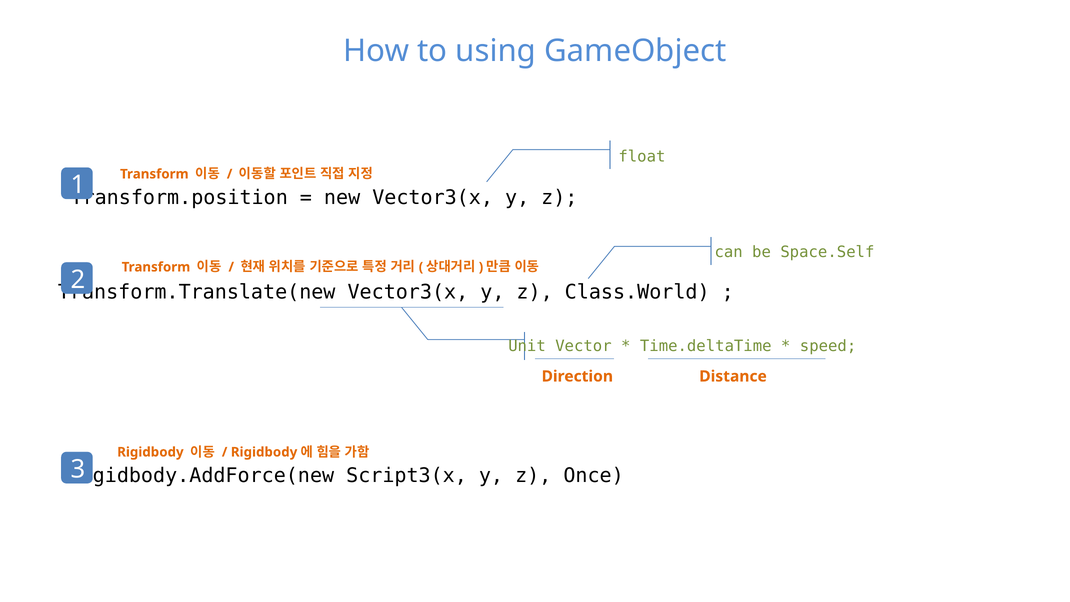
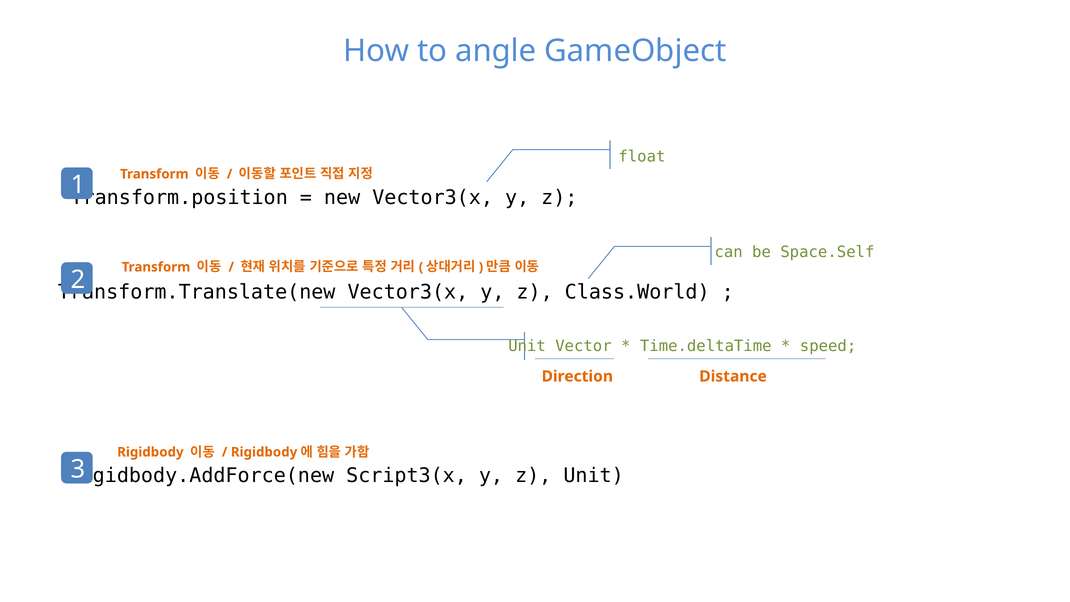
using: using -> angle (496, 51)
z Once: Once -> Unit (594, 475)
